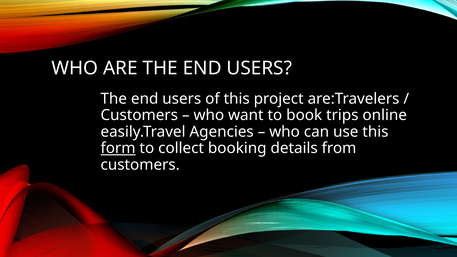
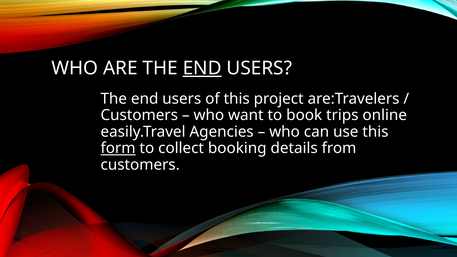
END underline: none -> present (202, 68)
